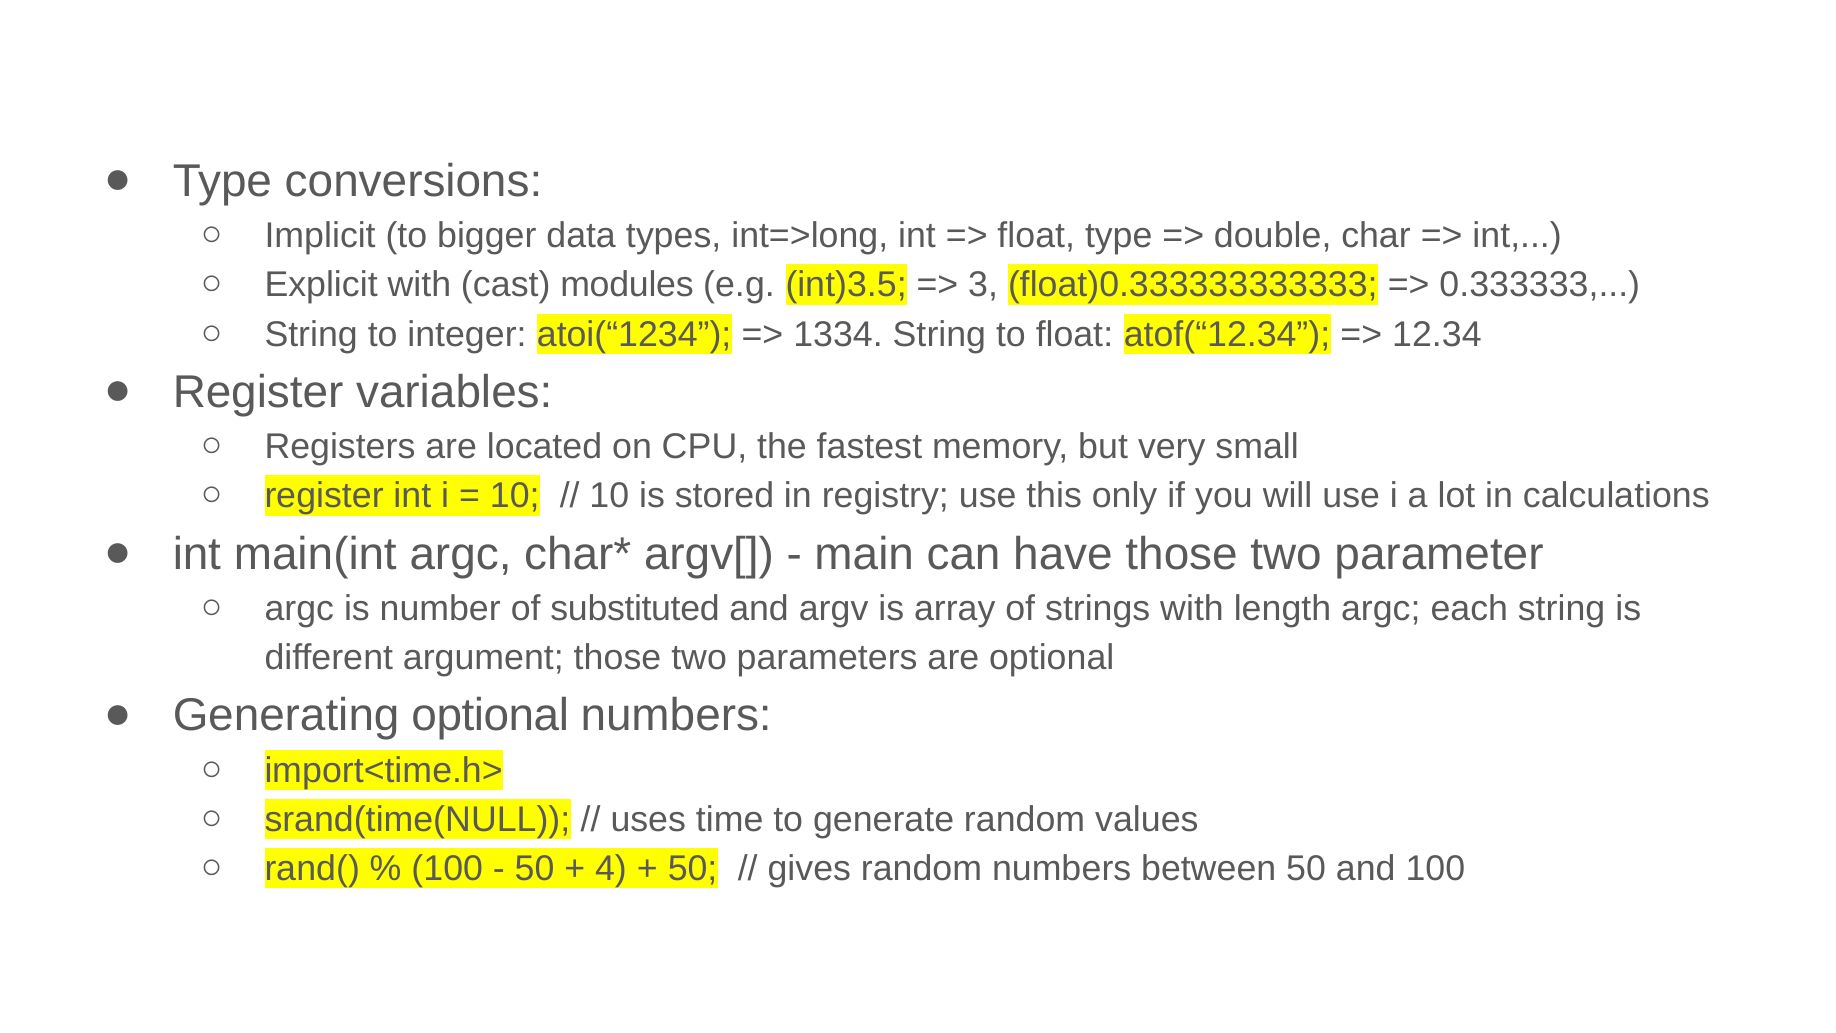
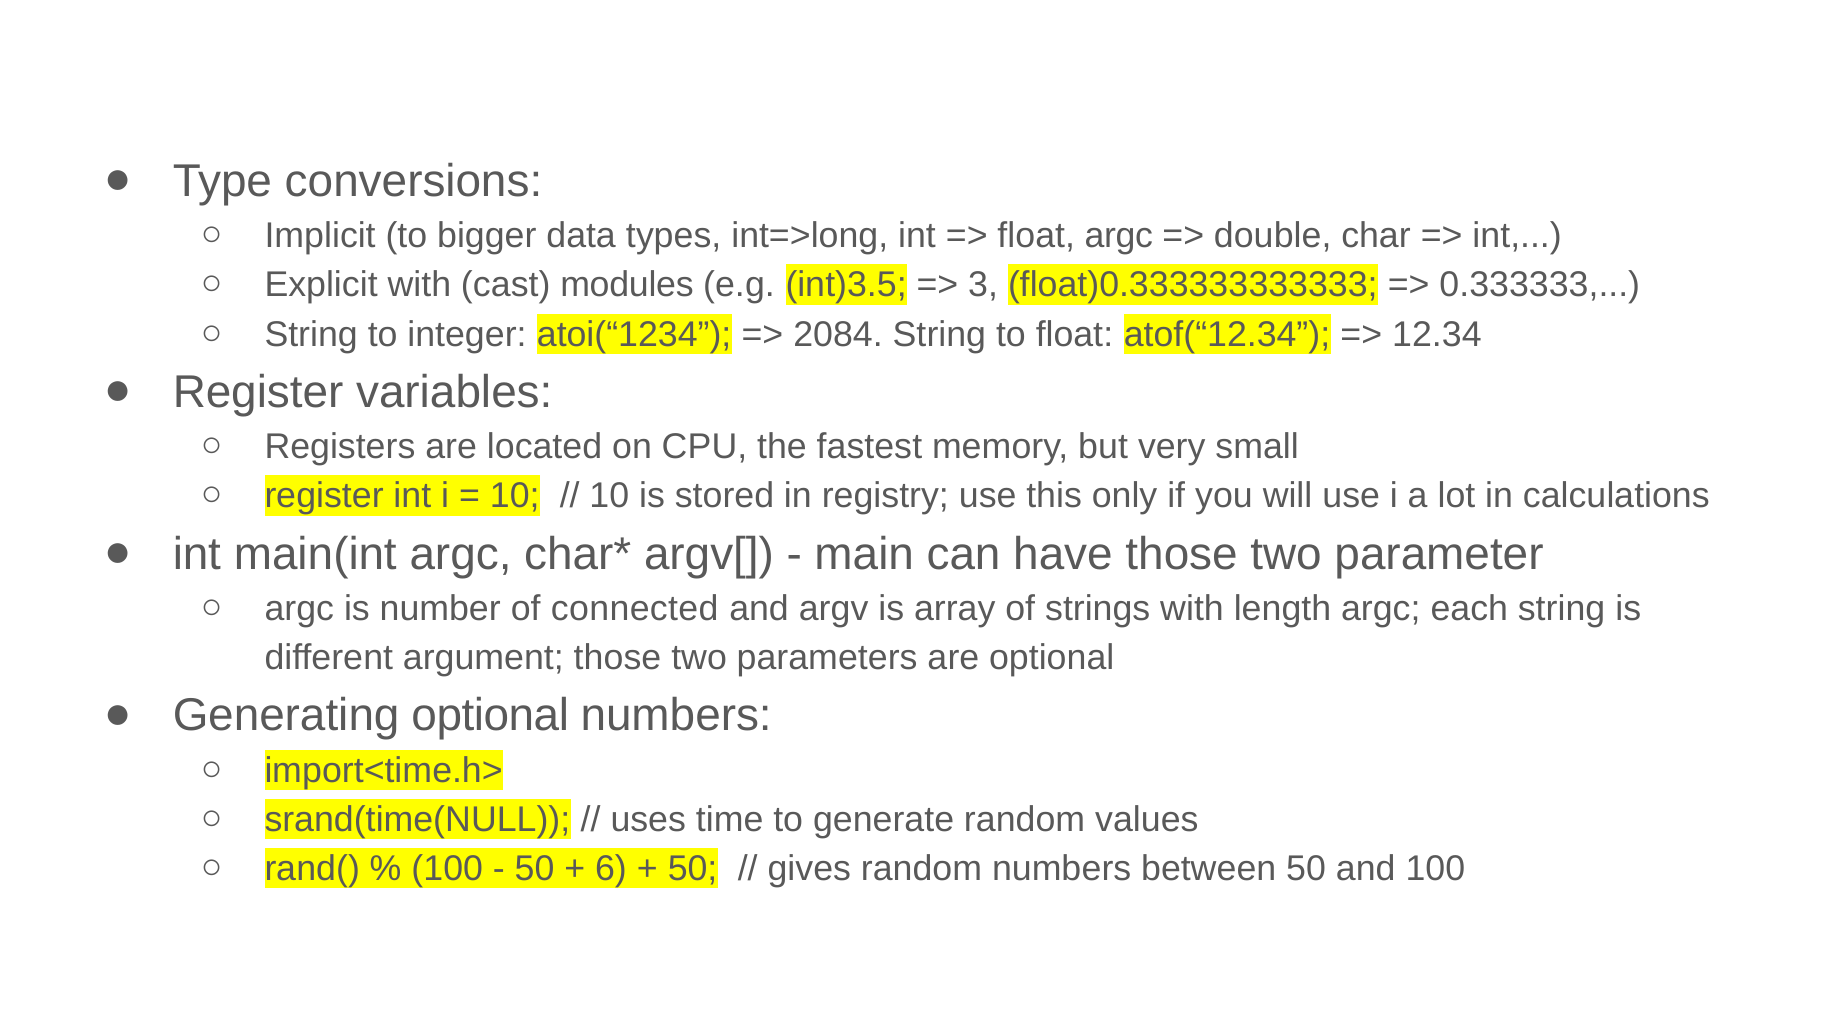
float type: type -> argc (1119, 236)
1334: 1334 -> 2084 (838, 334)
substituted: substituted -> connected (635, 608)
4: 4 -> 6 (611, 869)
